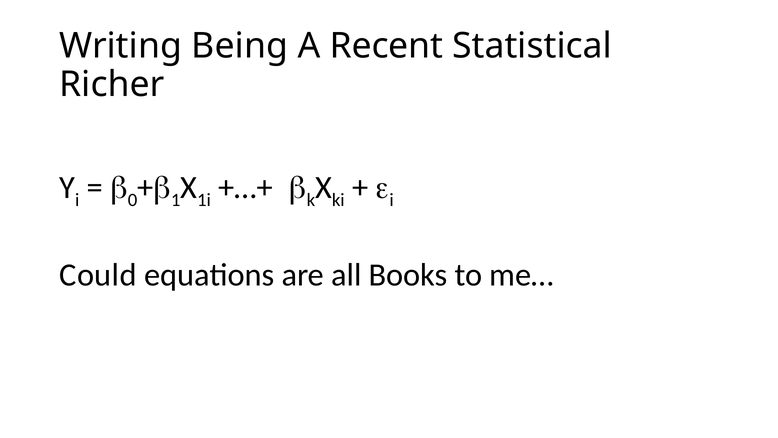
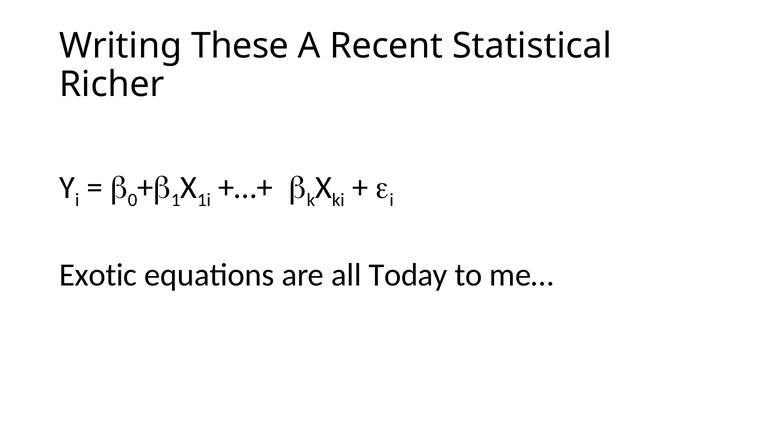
Being: Being -> These (240, 46)
Could: Could -> Exotic (98, 275)
Books: Books -> Today (408, 275)
